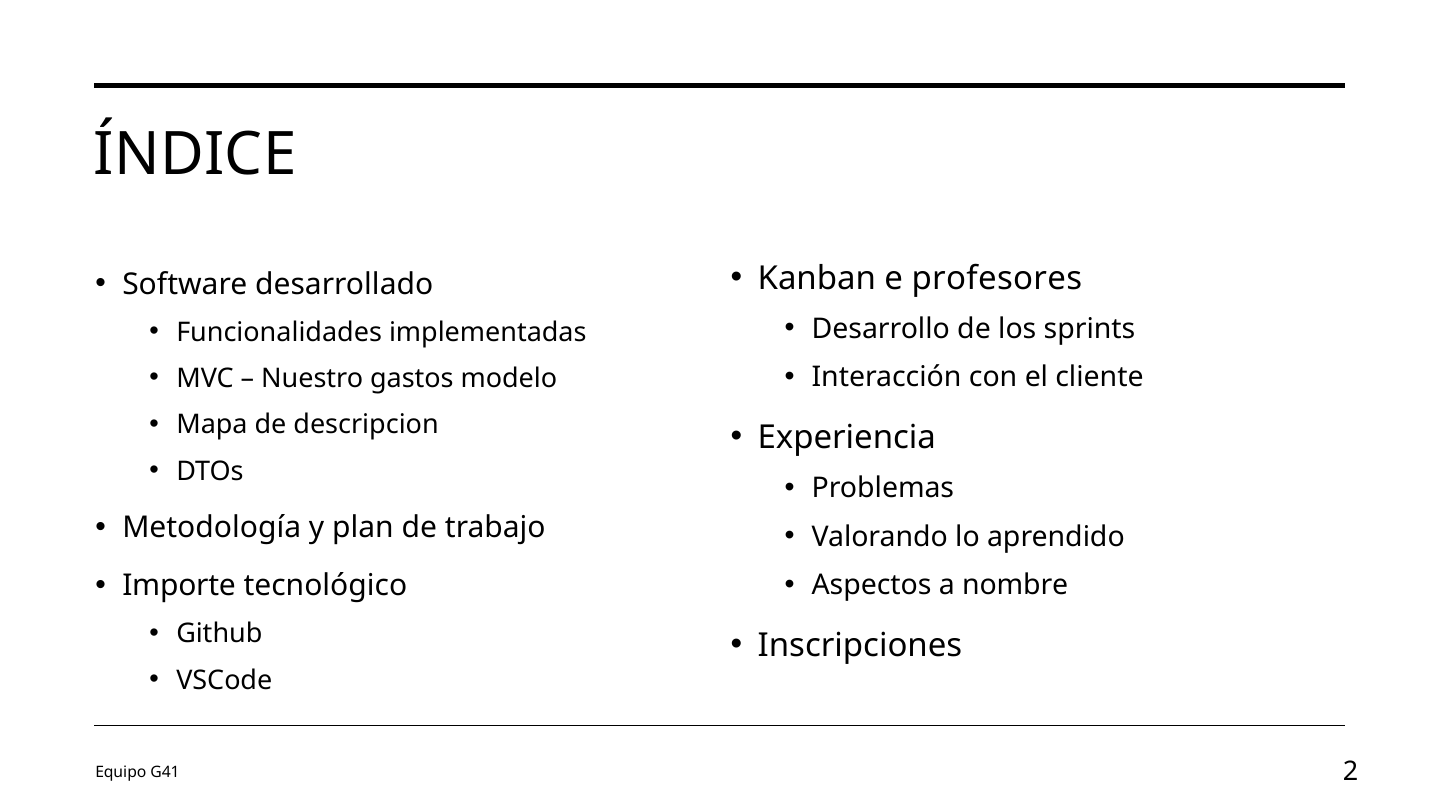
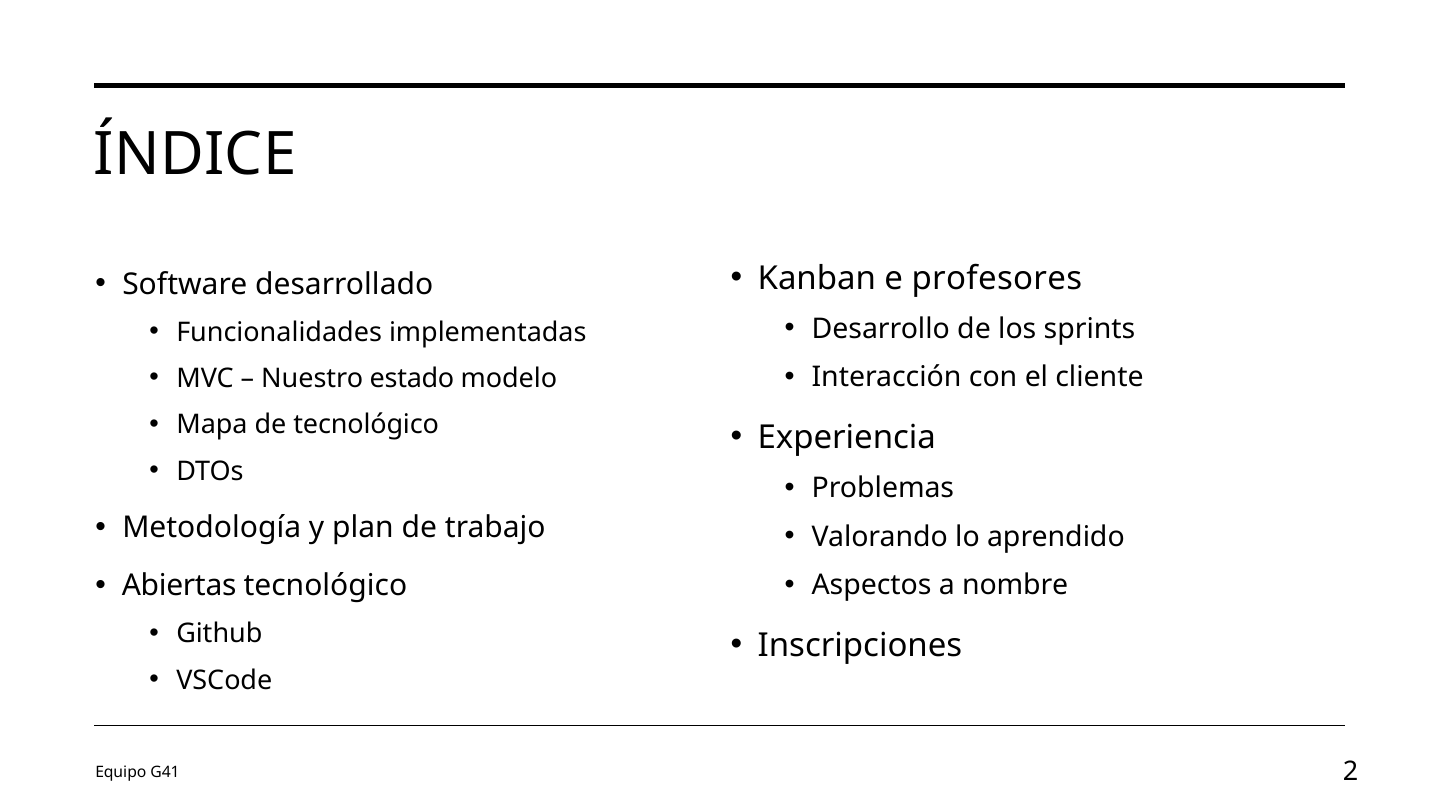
gastos: gastos -> estado (412, 378)
de descripcion: descripcion -> tecnológico (366, 425)
Importe: Importe -> Abiertas (179, 586)
